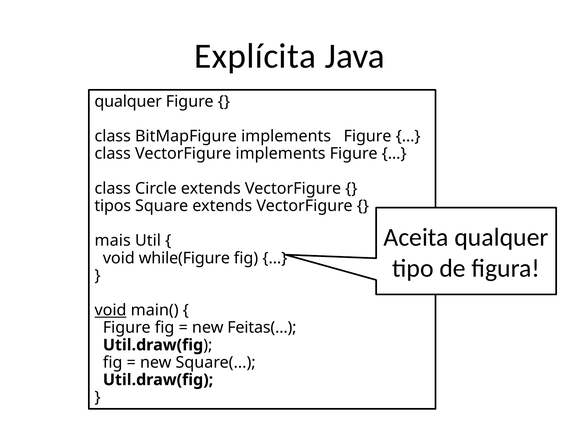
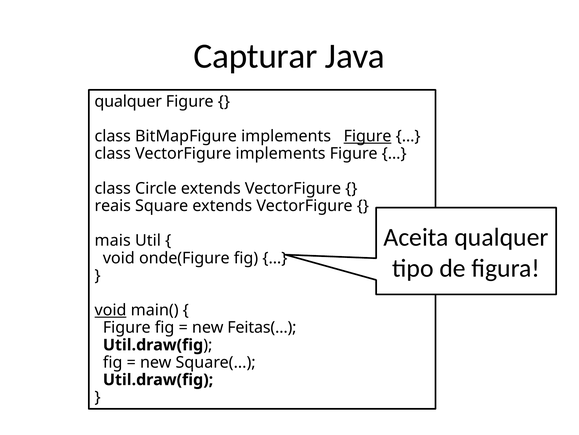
Explícita: Explícita -> Capturar (256, 56)
Figure underline: none -> present (368, 136)
tipos: tipos -> reais (113, 205)
while(Figure: while(Figure -> onde(Figure (184, 258)
